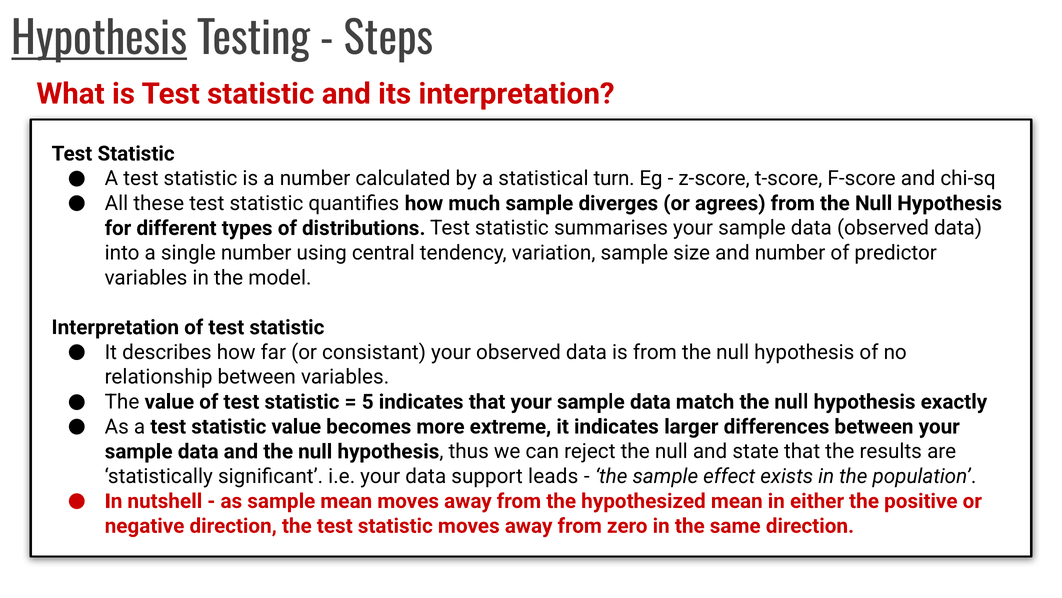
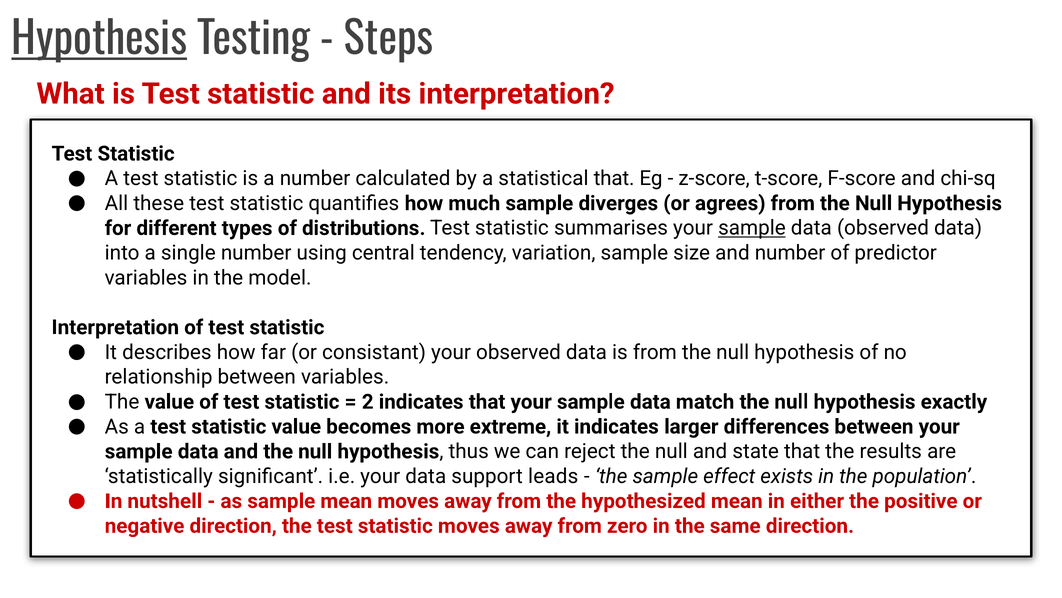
statistical turn: turn -> that (614, 178)
sample underline: none -> present (752, 228)
5: 5 -> 2 (368, 401)
